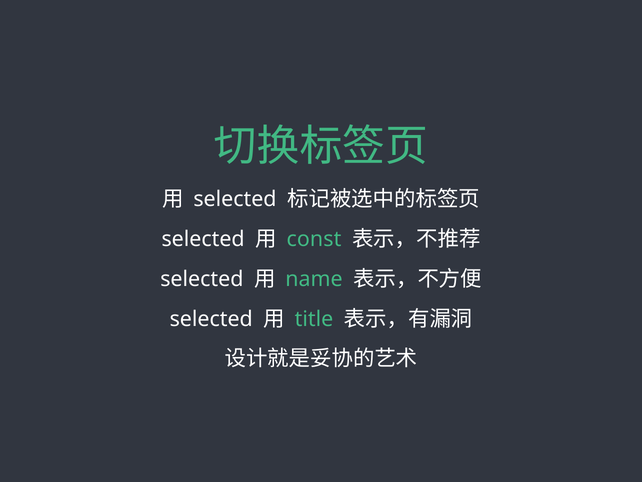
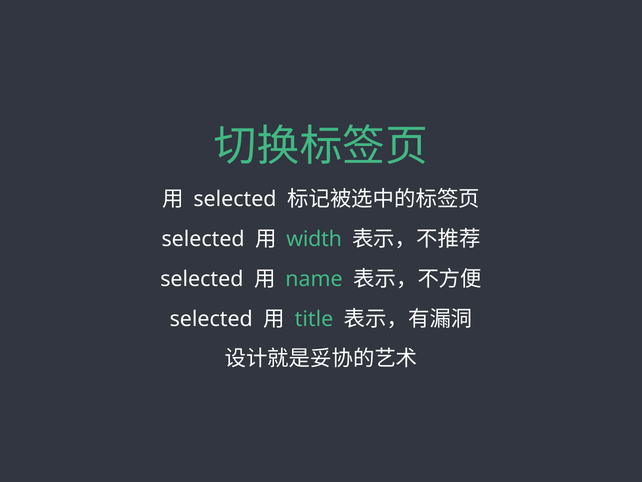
const: const -> width (314, 239)
